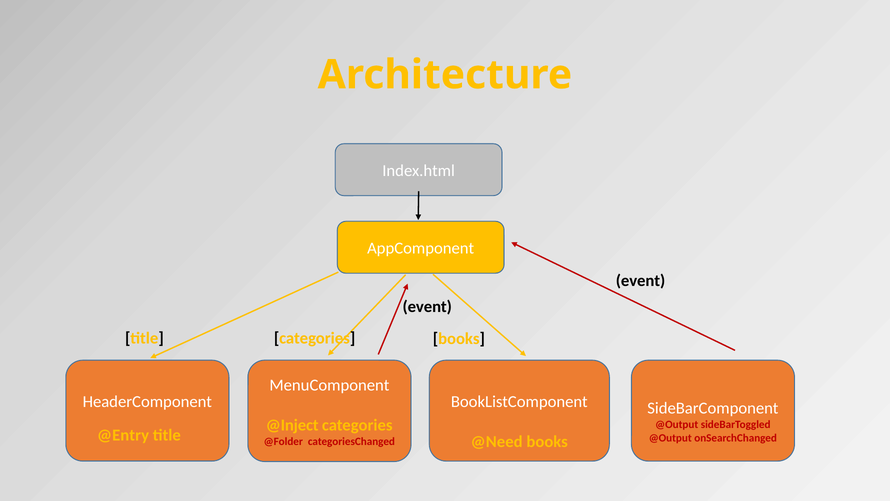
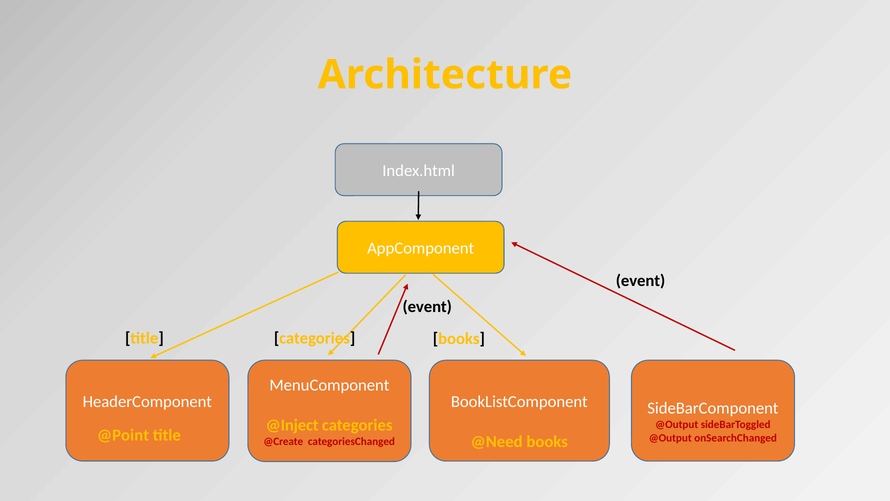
@Entry: @Entry -> @Point (123, 435)
@Folder: @Folder -> @Create (283, 441)
